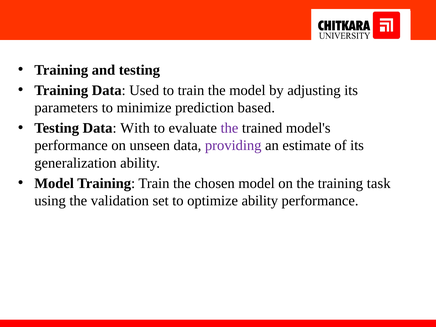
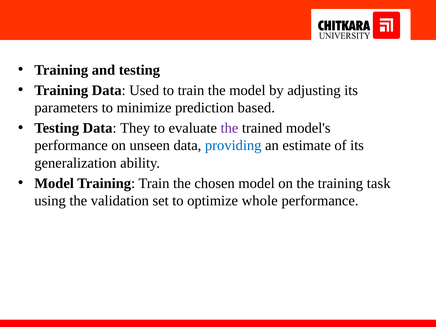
With: With -> They (135, 128)
providing colour: purple -> blue (233, 145)
optimize ability: ability -> whole (260, 201)
